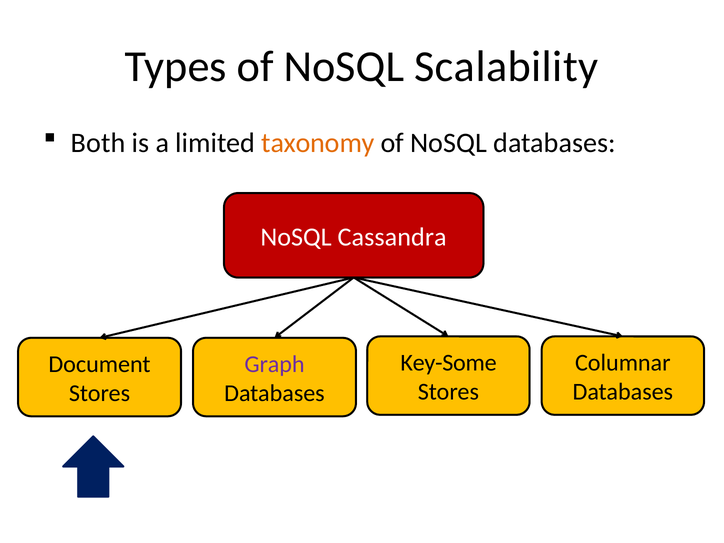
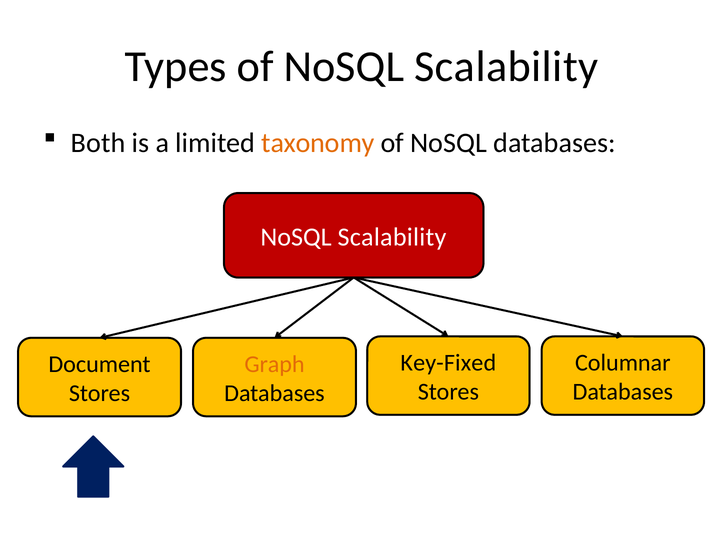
Cassandra: Cassandra -> Scalability (392, 237)
Key-Some: Key-Some -> Key-Fixed (448, 363)
Graph colour: purple -> orange (275, 364)
